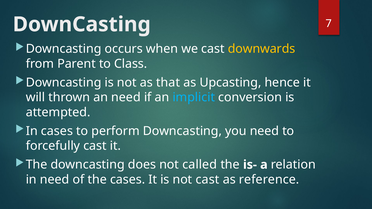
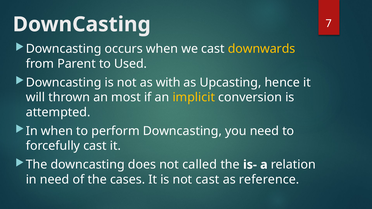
Class: Class -> Used (131, 64)
that: that -> with (168, 83)
an need: need -> most (126, 97)
implicit colour: light blue -> yellow (194, 97)
In cases: cases -> when (57, 131)
